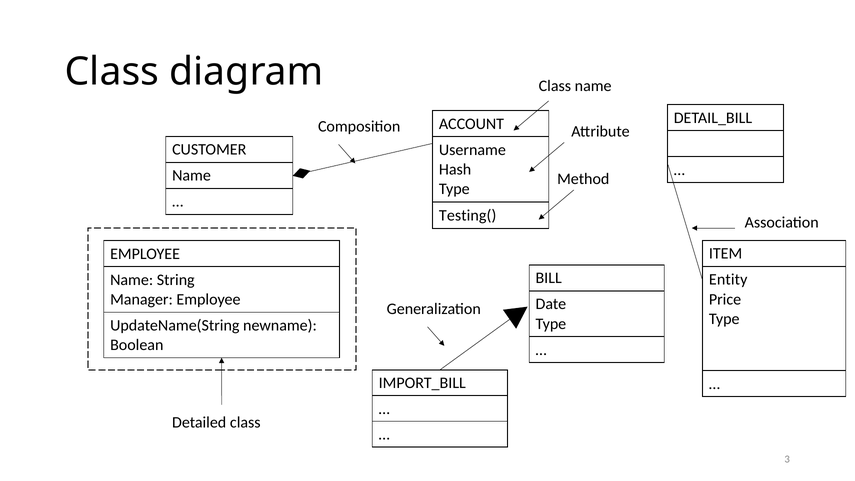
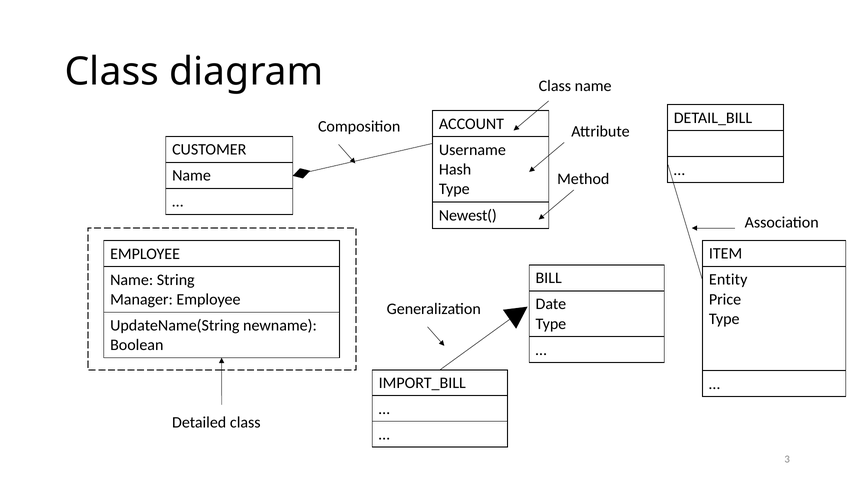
Testing(: Testing( -> Newest( (468, 215)
